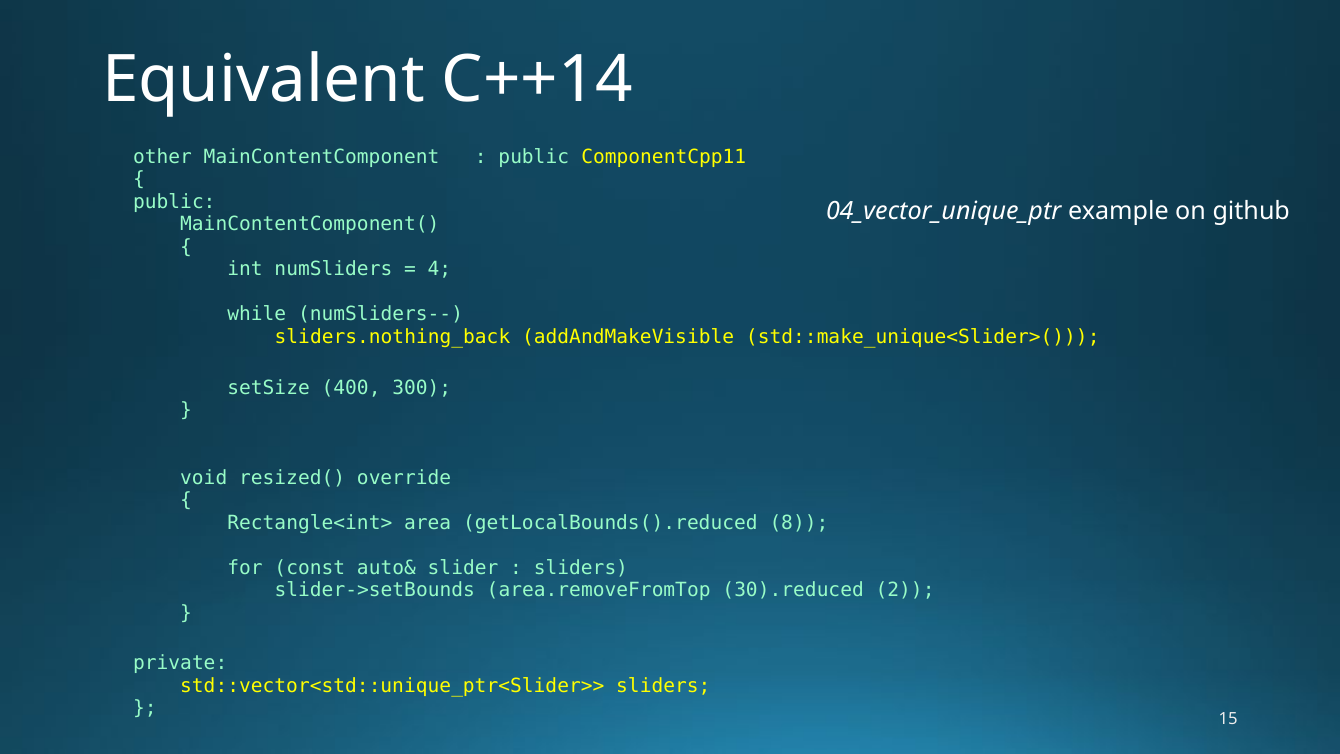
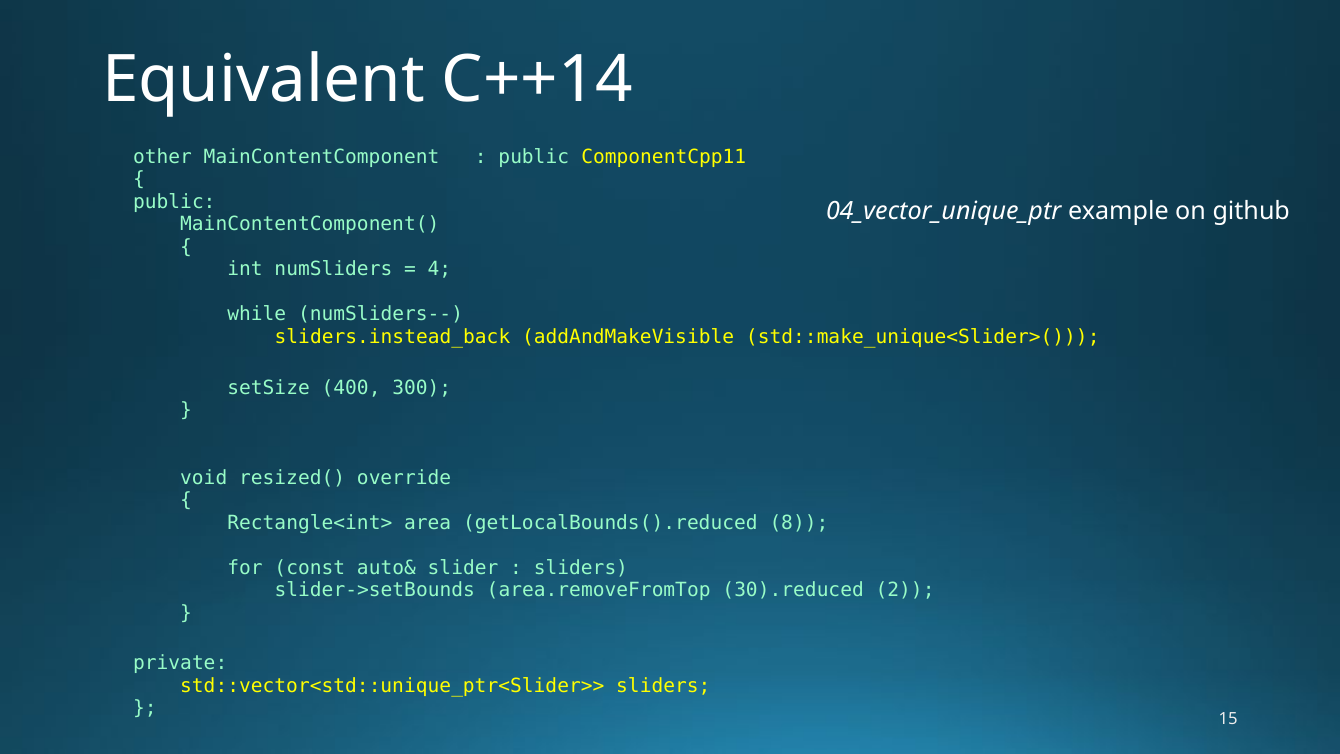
sliders.nothing_back: sliders.nothing_back -> sliders.instead_back (392, 337)
